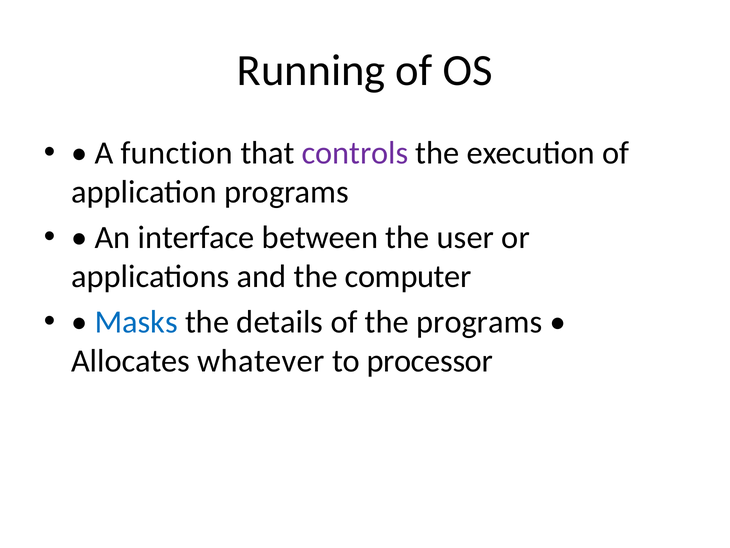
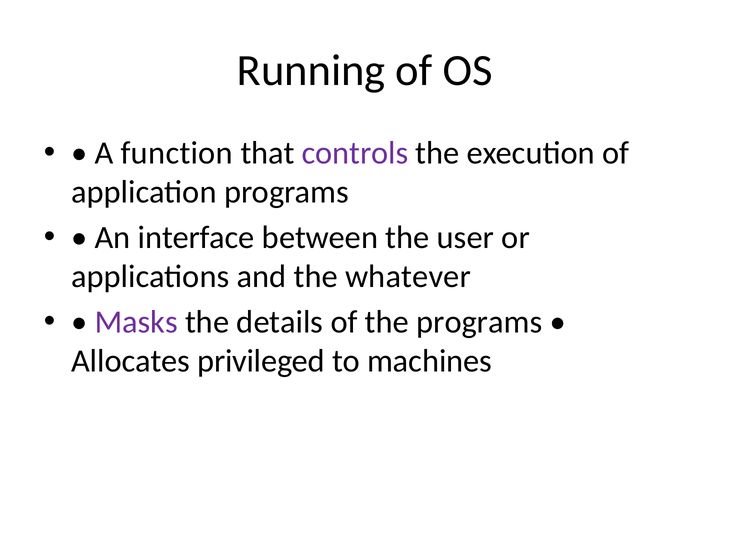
computer: computer -> whatever (408, 276)
Masks colour: blue -> purple (136, 322)
whatever: whatever -> privileged (261, 361)
processor: processor -> machines (430, 361)
